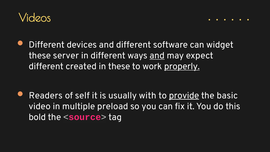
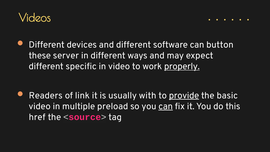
widget: widget -> button (220, 45)
and underline: present -> none (157, 55)
created: created -> specific (81, 66)
in these: these -> video (119, 66)
self: self -> link (82, 95)
can underline: none -> present (166, 106)
bold: bold -> href (37, 117)
